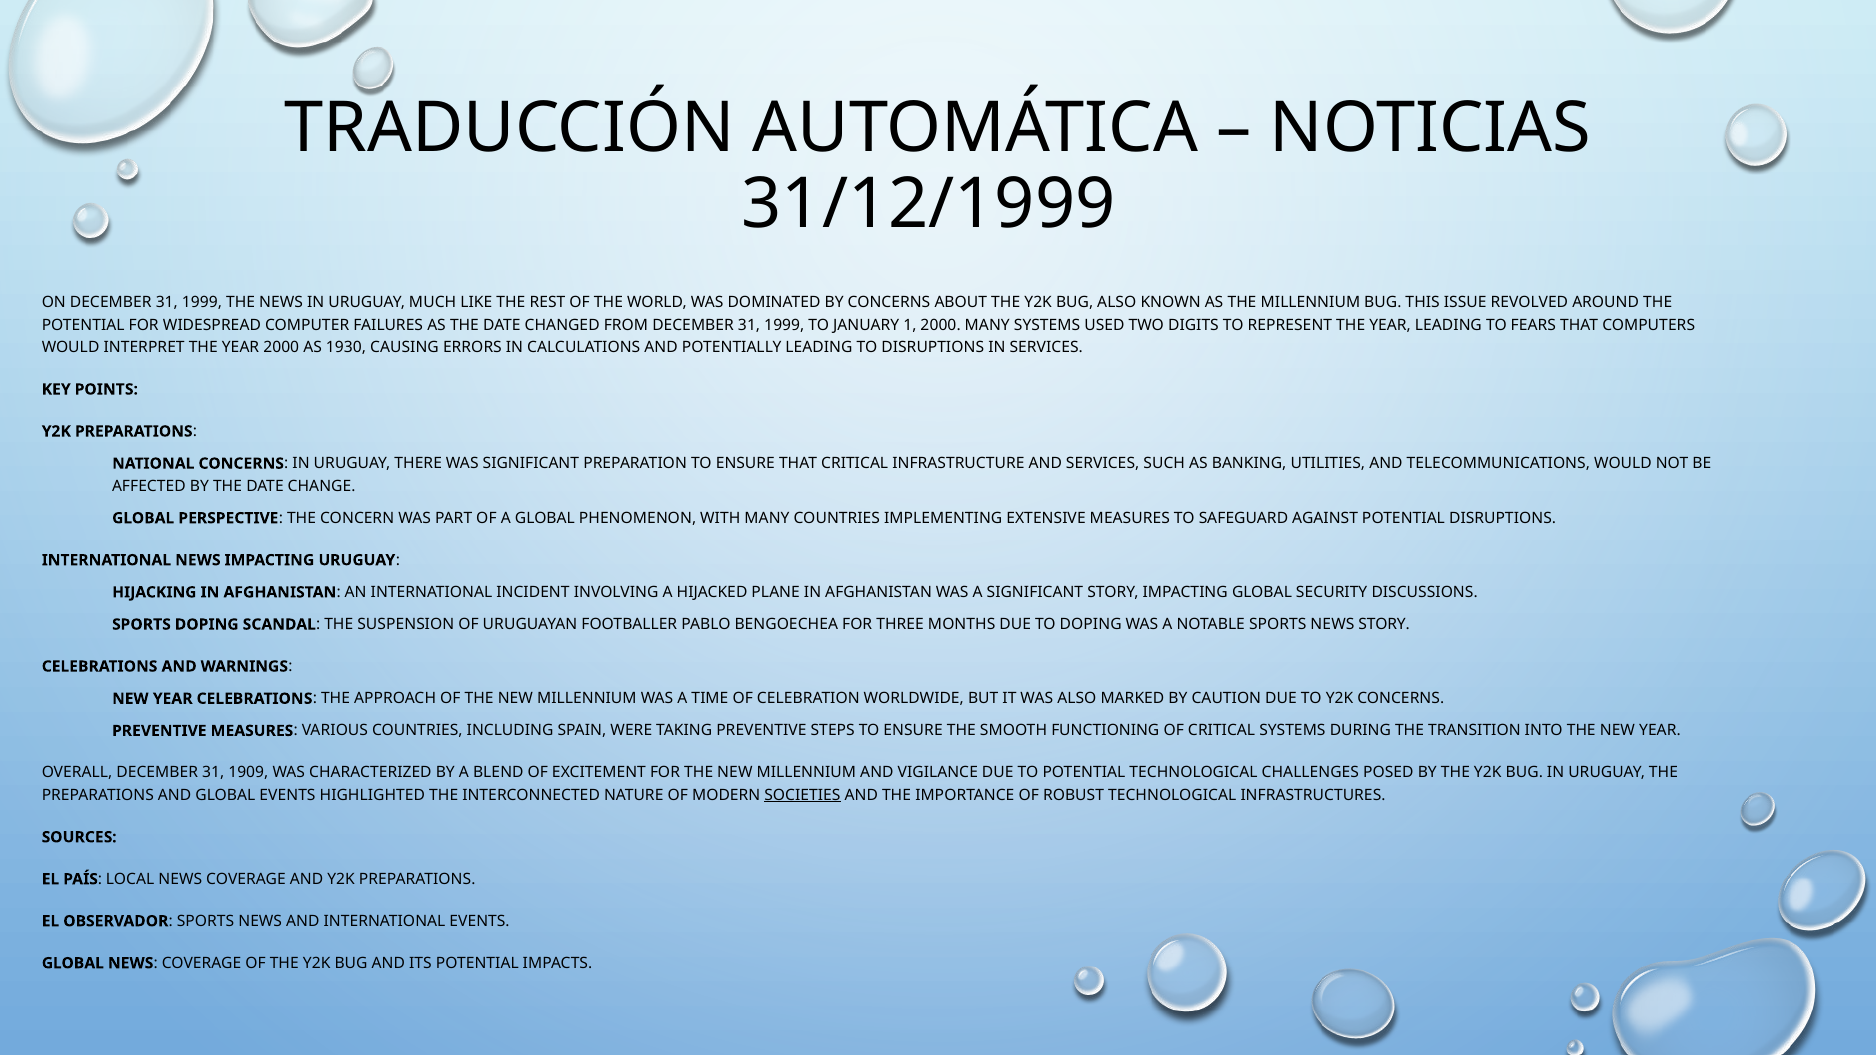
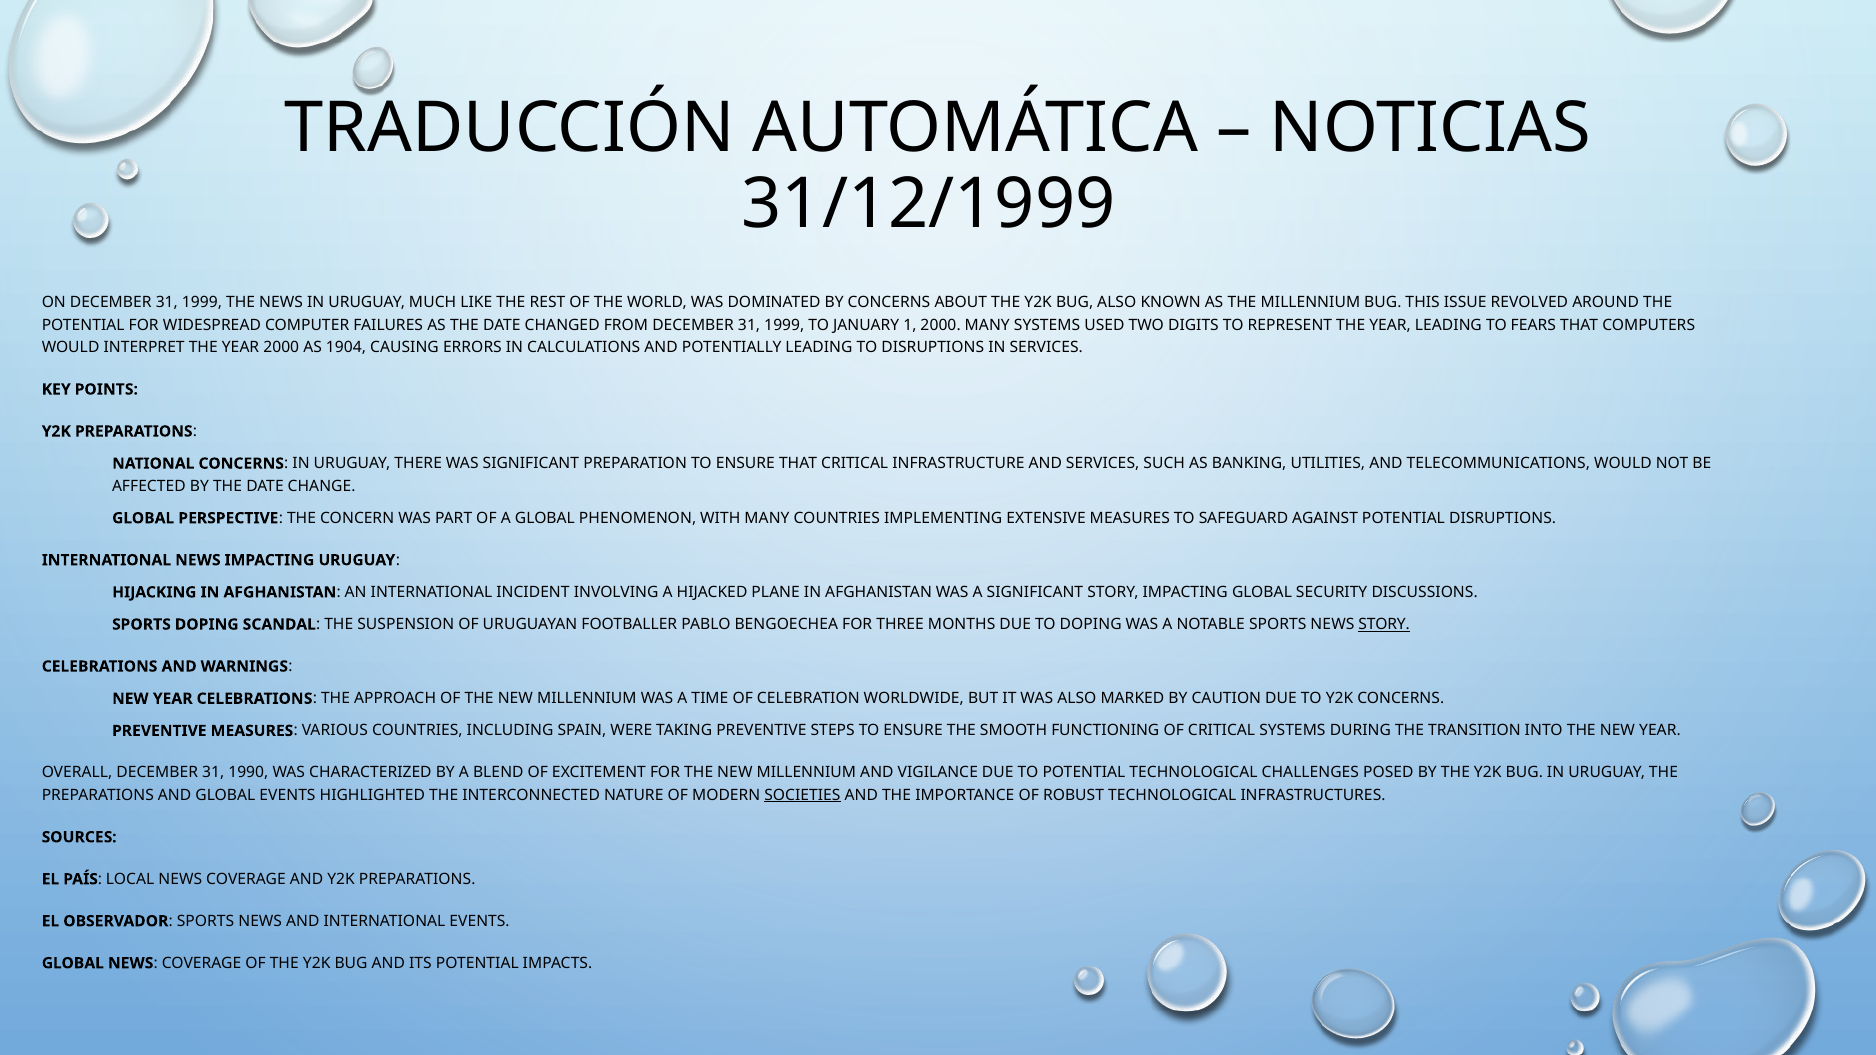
1930: 1930 -> 1904 (346, 347)
STORY underline: none -> present (1384, 625)
1909: 1909 -> 1990 (248, 773)
